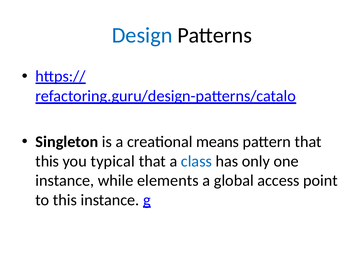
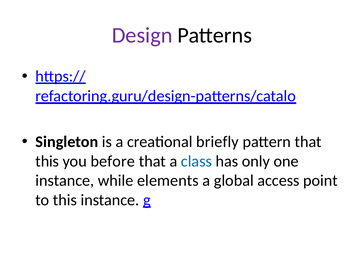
Design colour: blue -> purple (142, 35)
means: means -> briefly (217, 142)
typical: typical -> before (113, 161)
